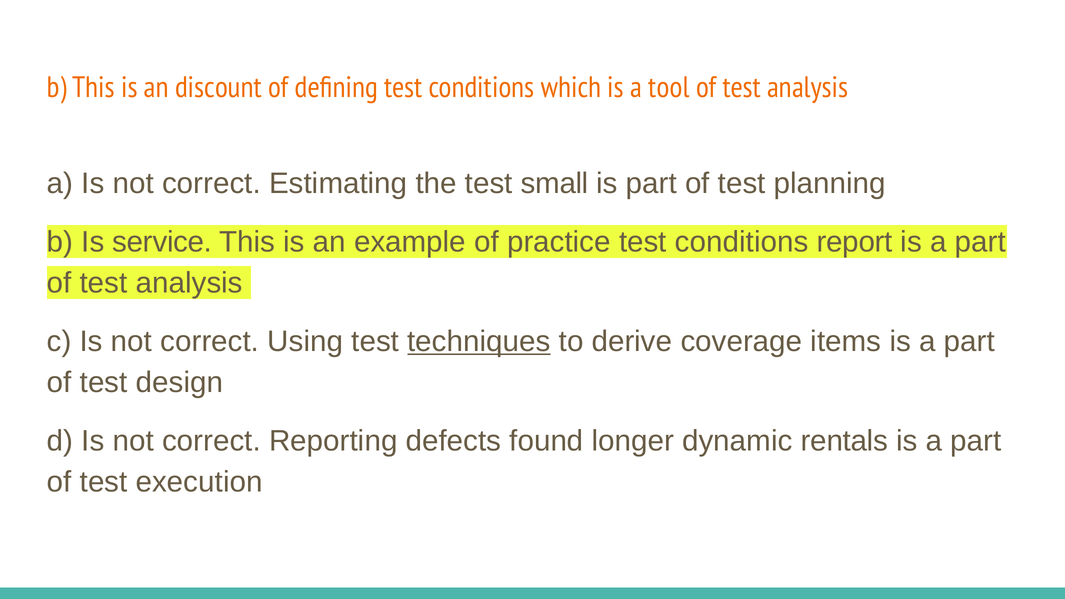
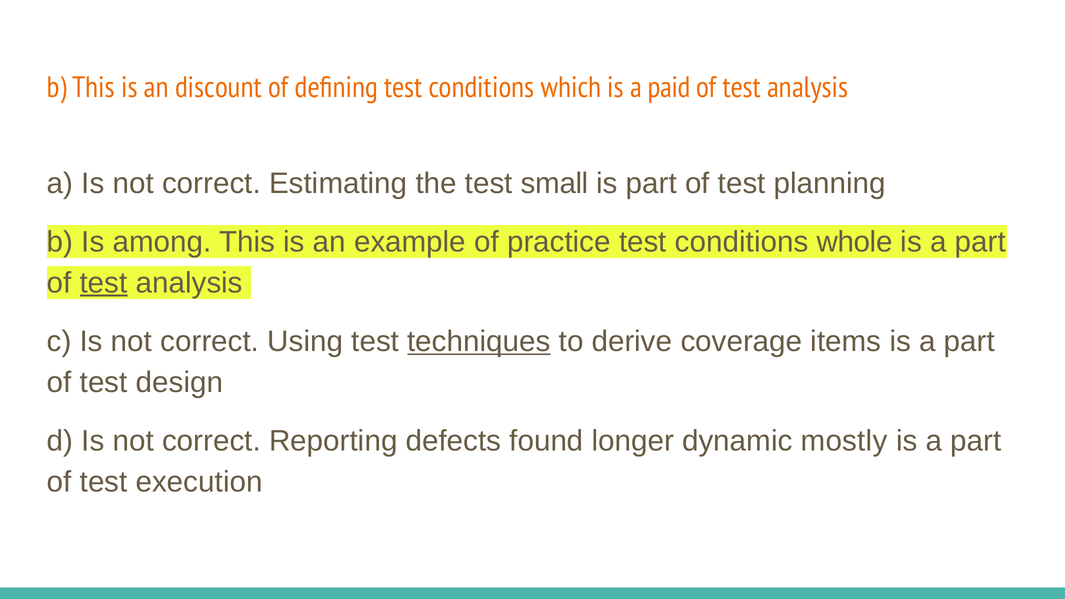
tool: tool -> paid (669, 88)
service: service -> among (162, 242)
report: report -> whole (855, 242)
test underline: none -> present (104, 283)
rentals: rentals -> mostly (844, 441)
